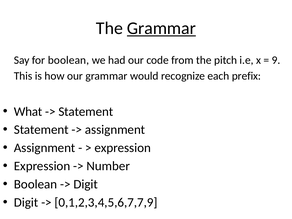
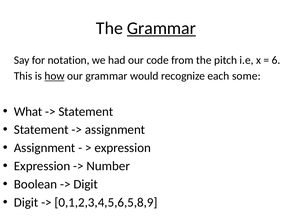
for boolean: boolean -> notation (69, 60)
9: 9 -> 6 (276, 60)
how underline: none -> present (55, 76)
prefix: prefix -> some (246, 76)
0,1,2,3,4,5,6,7,7,9: 0,1,2,3,4,5,6,7,7,9 -> 0,1,2,3,4,5,6,5,8,9 (106, 202)
